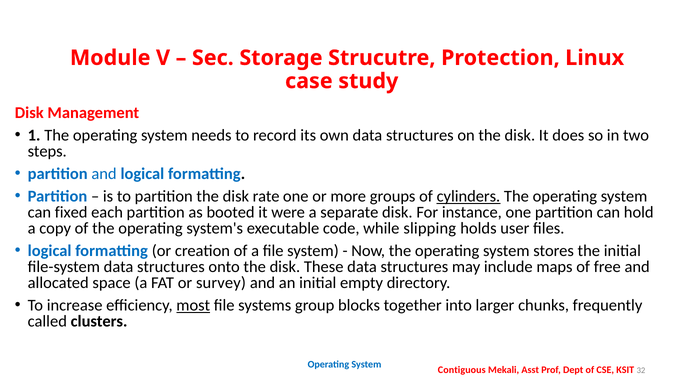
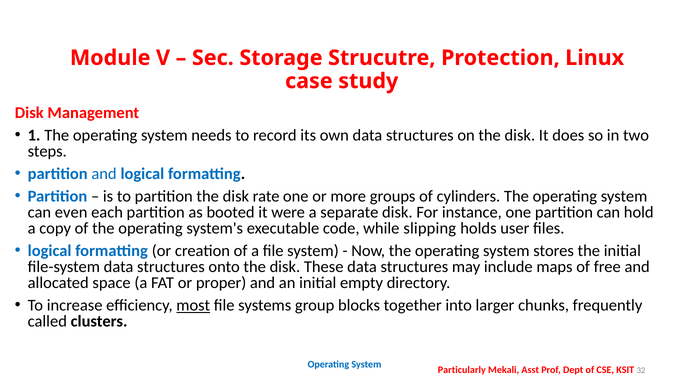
cylinders underline: present -> none (468, 197)
fixed: fixed -> even (71, 213)
survey: survey -> proper (221, 283)
Contiguous: Contiguous -> Particularly (462, 370)
